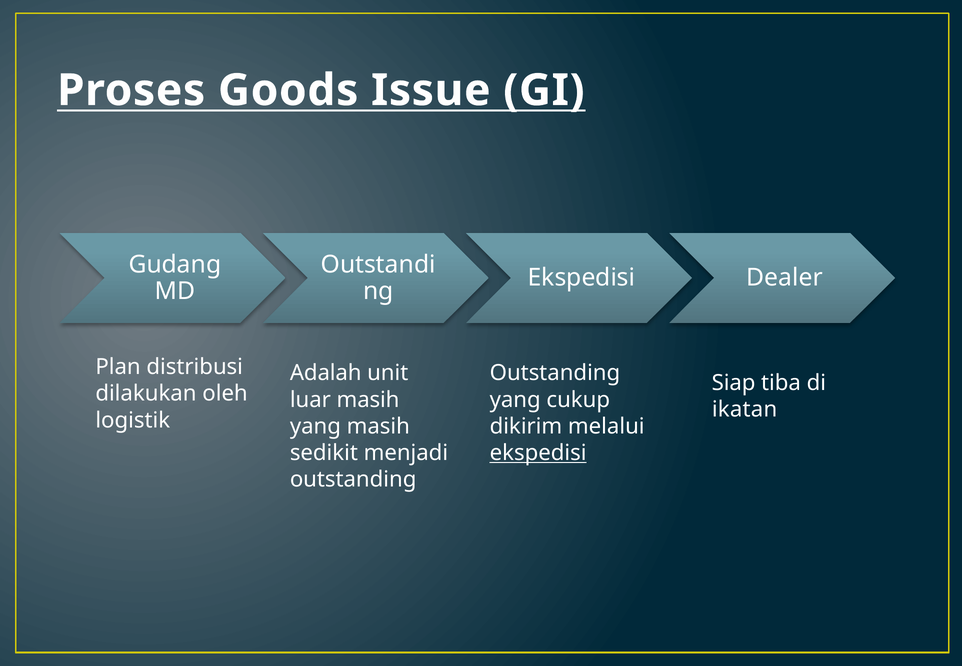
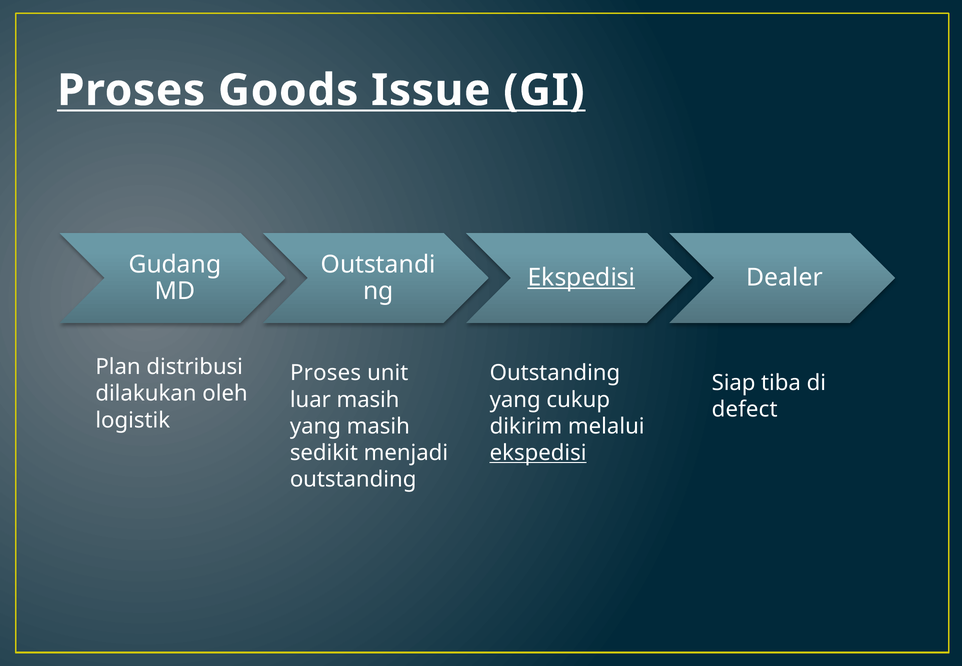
Ekspedisi underline: none -> present (581, 278)
Adalah: Adalah -> Proses (326, 373)
ikatan: ikatan -> defect (745, 410)
